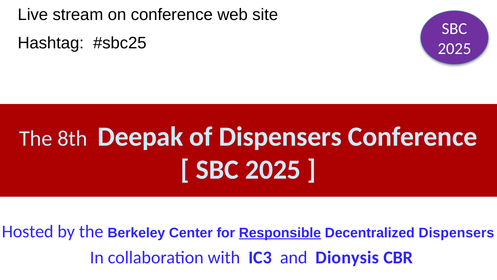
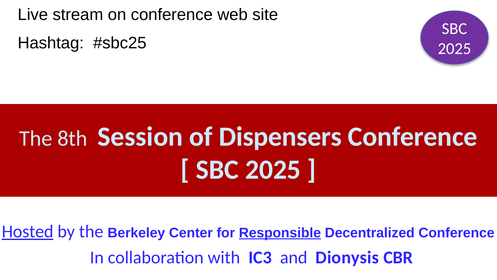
Deepak: Deepak -> Session (140, 136)
Hosted underline: none -> present (28, 231)
Decentralized Dispensers: Dispensers -> Conference (456, 233)
